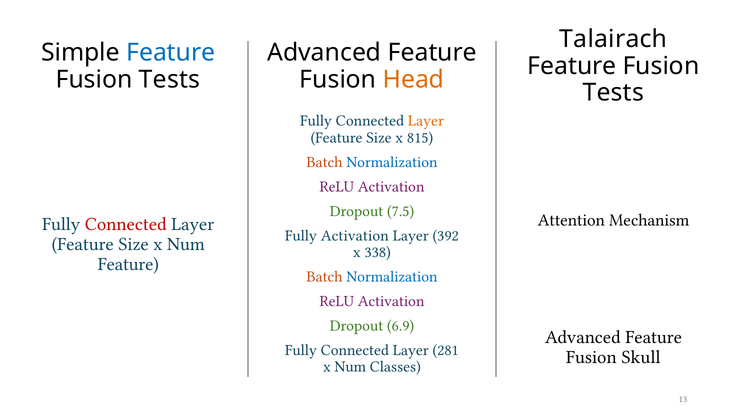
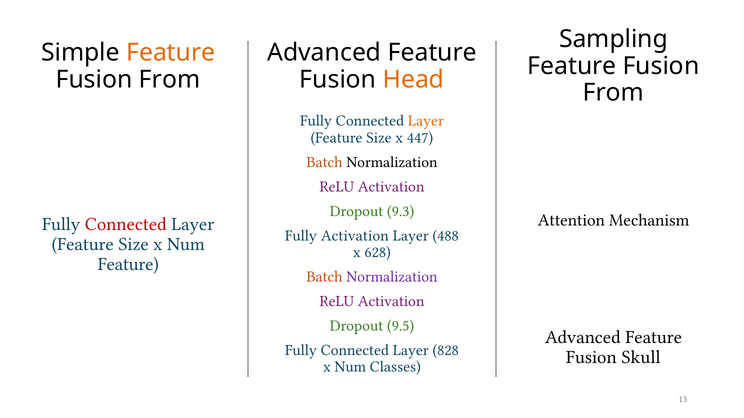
Talairach: Talairach -> Sampling (613, 39)
Feature colour: blue -> orange (171, 53)
Tests: Tests -> From (170, 79)
Tests: Tests -> From (613, 93)
815: 815 -> 447 (420, 138)
Normalization colour: blue -> black (392, 162)
7.5: 7.5 -> 9.3 (401, 211)
392: 392 -> 488 (446, 236)
338: 338 -> 628 (378, 252)
Normalization colour: blue -> purple (392, 277)
6.9: 6.9 -> 9.5 (401, 326)
281: 281 -> 828 (446, 350)
